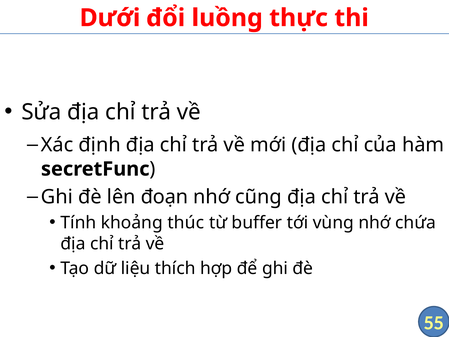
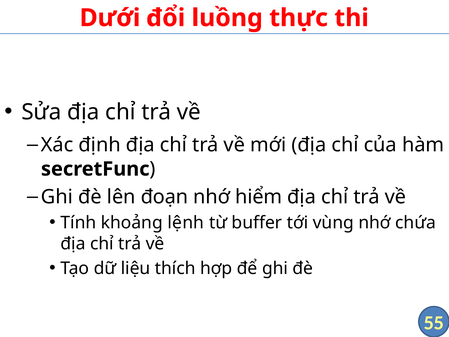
cũng: cũng -> hiểm (259, 197)
thúc: thúc -> lệnh (186, 223)
